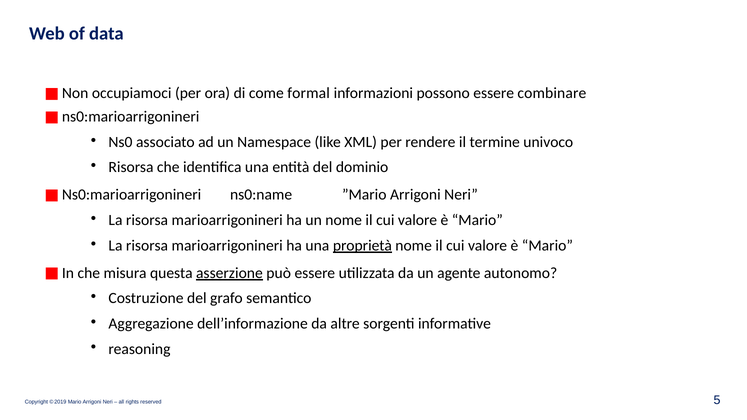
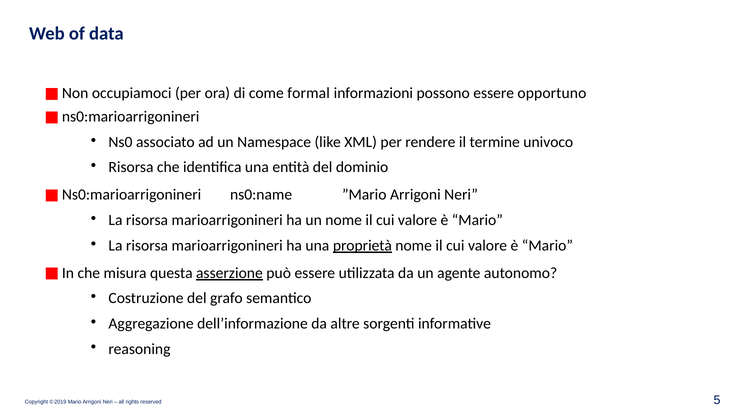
combinare: combinare -> opportuno (552, 93)
